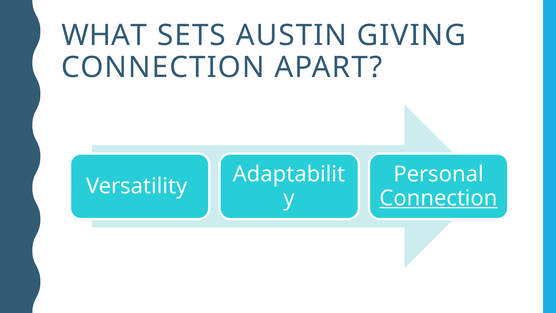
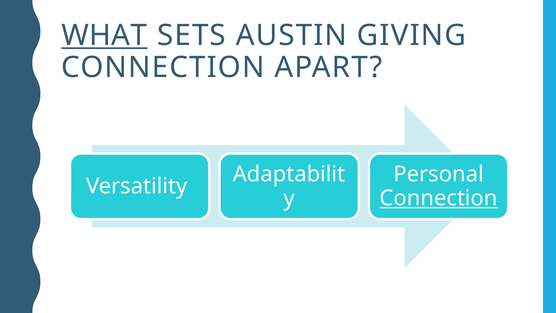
WHAT underline: none -> present (104, 35)
